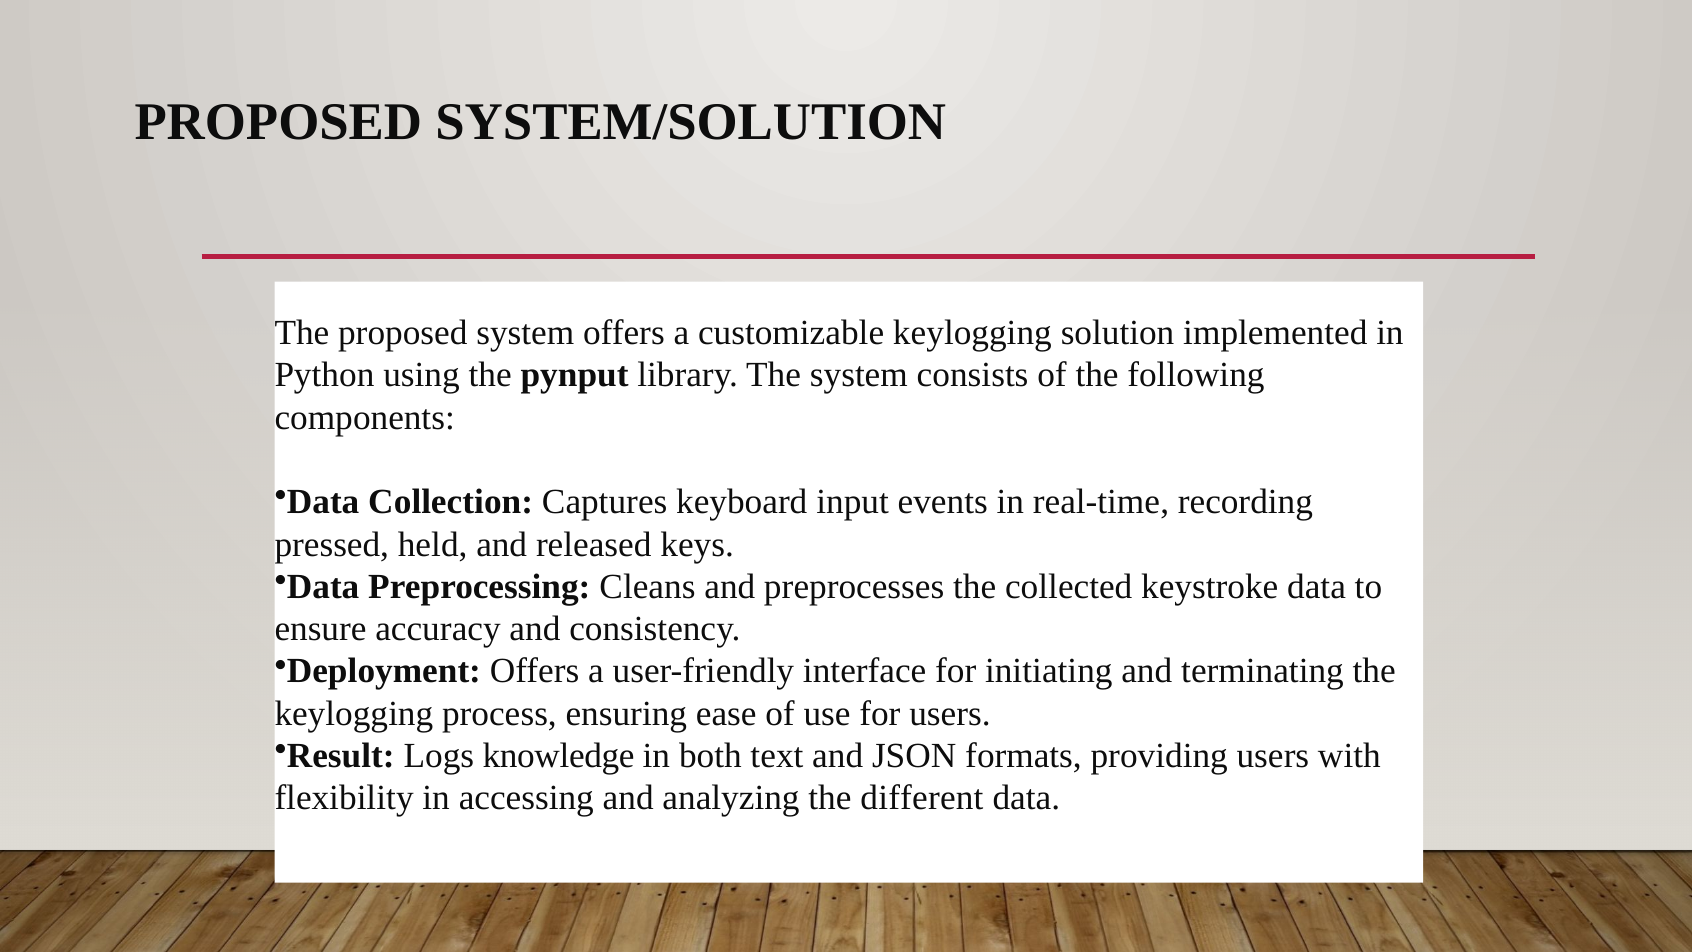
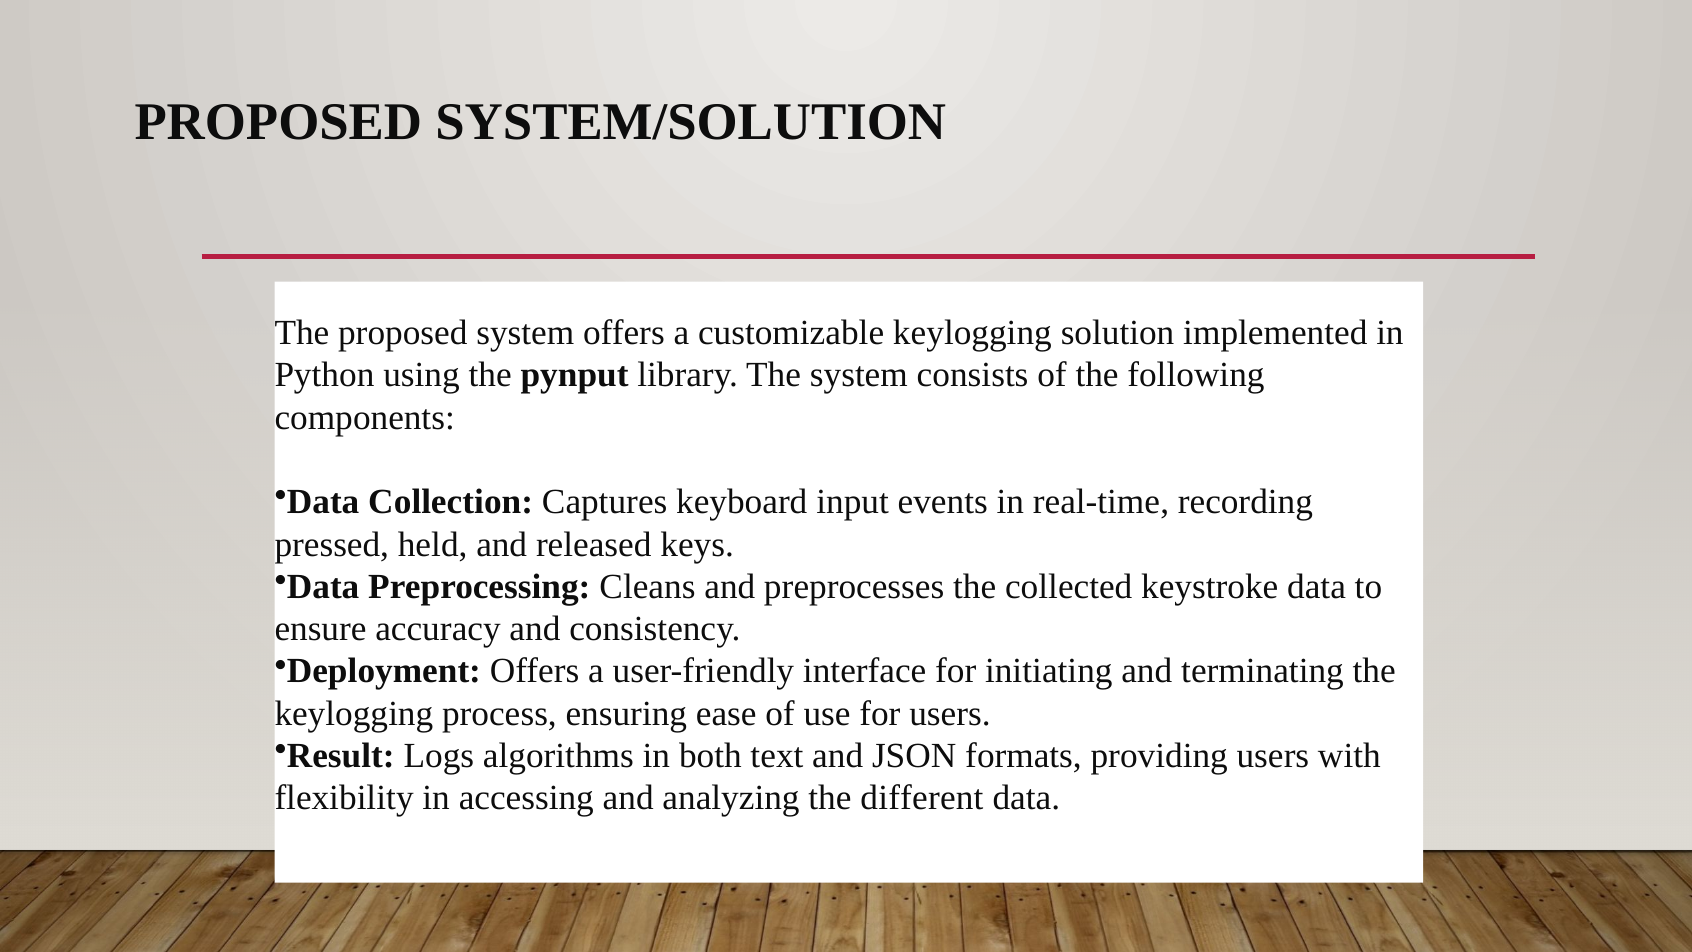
knowledge: knowledge -> algorithms (558, 756)
